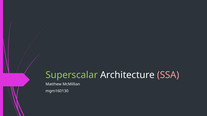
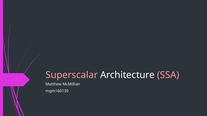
Superscalar colour: light green -> pink (72, 75)
